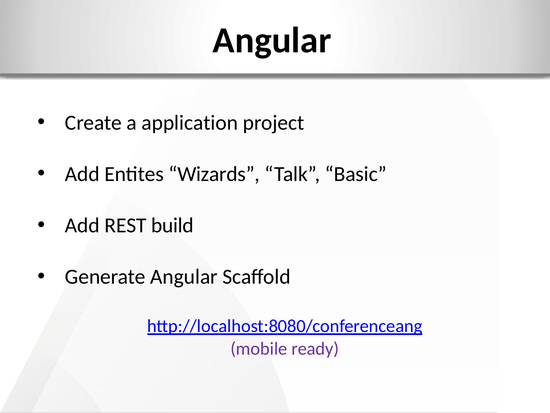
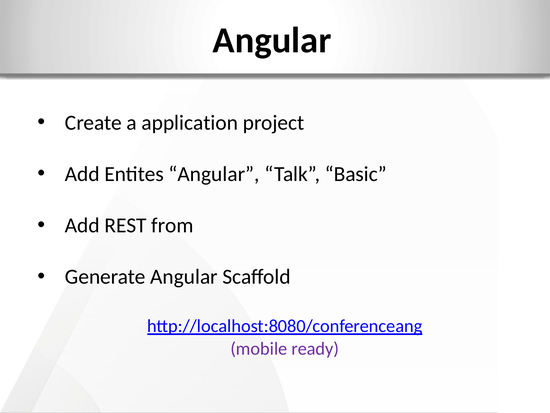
Entites Wizards: Wizards -> Angular (214, 174)
build: build -> from (172, 225)
